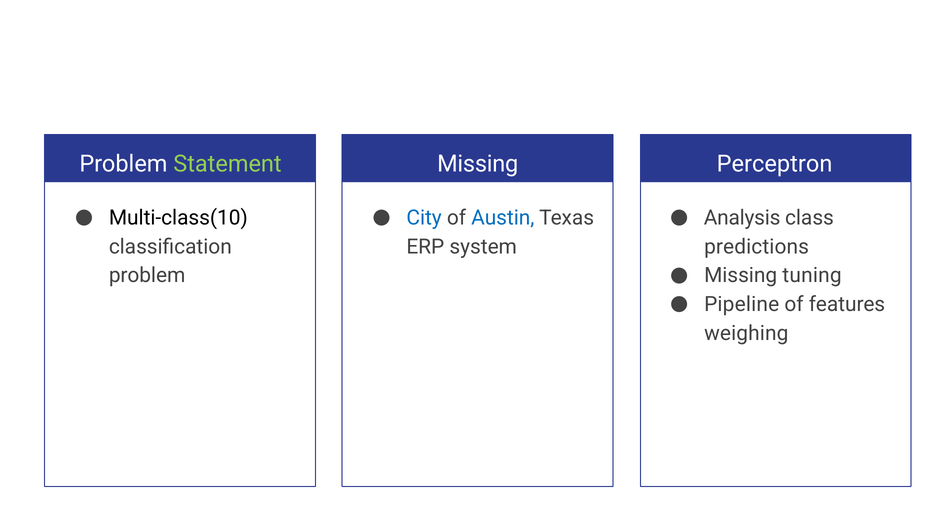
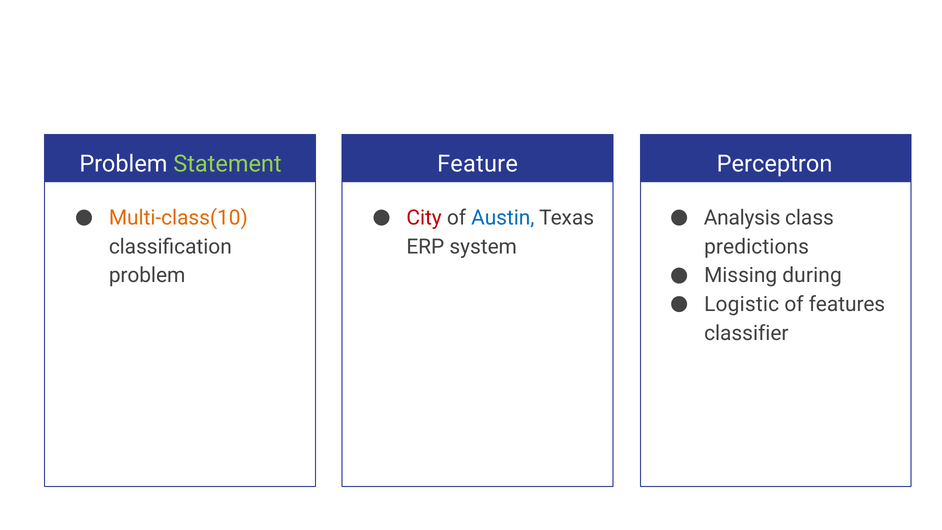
Missing: Missing -> Feature (478, 164)
Multi-class(10 colour: black -> orange (178, 218)
City colour: blue -> red (424, 218)
tuning: tuning -> during (812, 276)
Pipeline: Pipeline -> Logistic (742, 304)
weighing: weighing -> classifier (746, 333)
